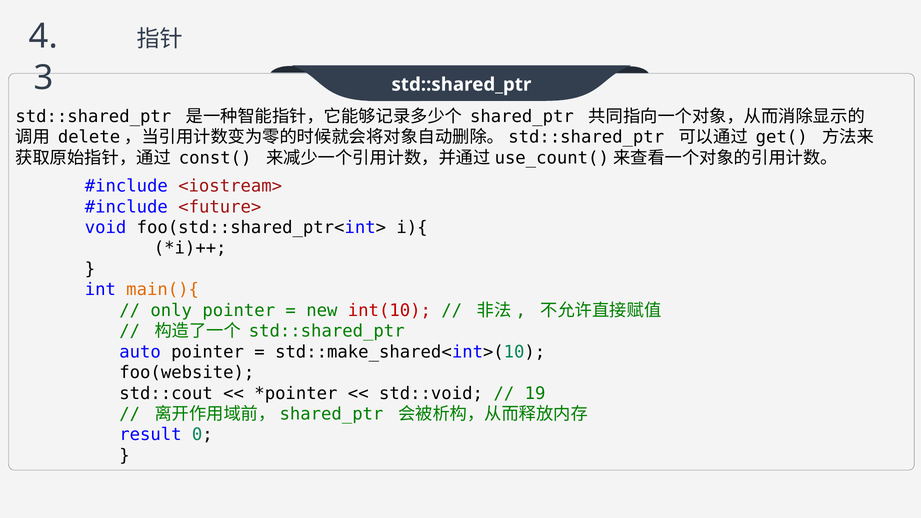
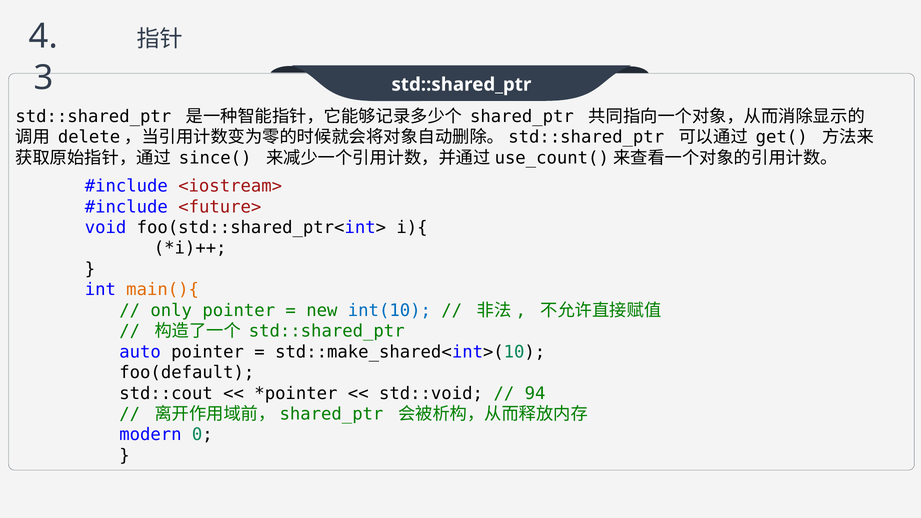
const(: const( -> since( (215, 158)
int(10 colour: red -> blue (389, 310)
foo(website: foo(website -> foo(default (187, 373)
19: 19 -> 94 (535, 393)
result: result -> modern (150, 435)
